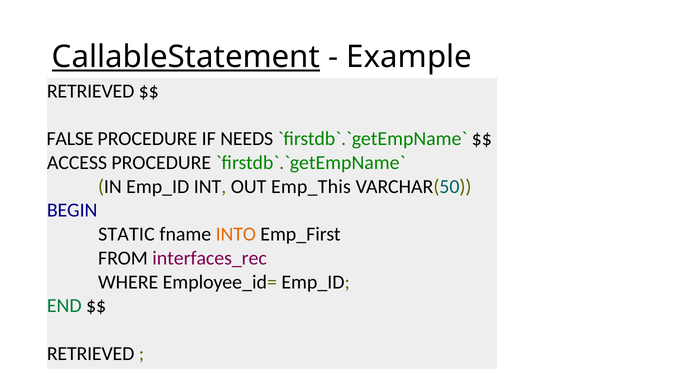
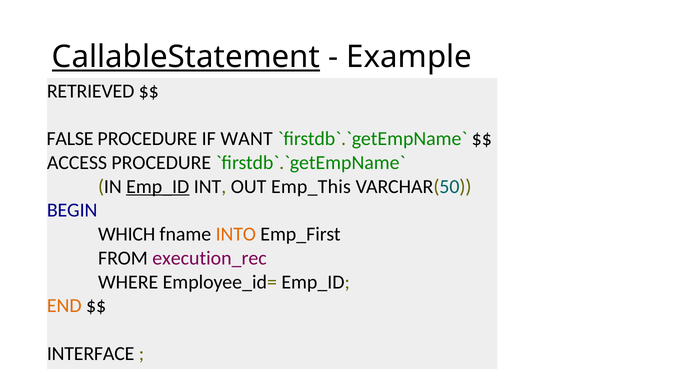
NEEDS: NEEDS -> WANT (247, 139)
Emp_ID underline: none -> present (158, 187)
STATIC: STATIC -> WHICH (127, 235)
interfaces_rec: interfaces_rec -> execution_rec (210, 259)
END colour: green -> orange (64, 306)
RETRIEVED: RETRIEVED -> INTERFACE (91, 354)
